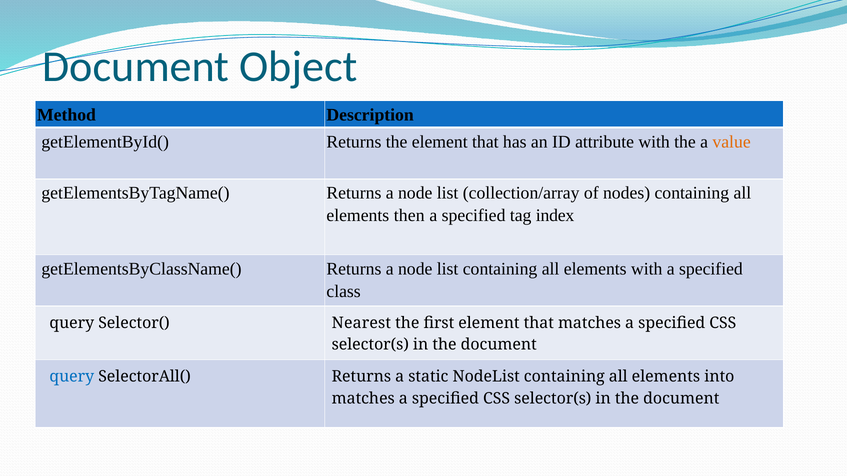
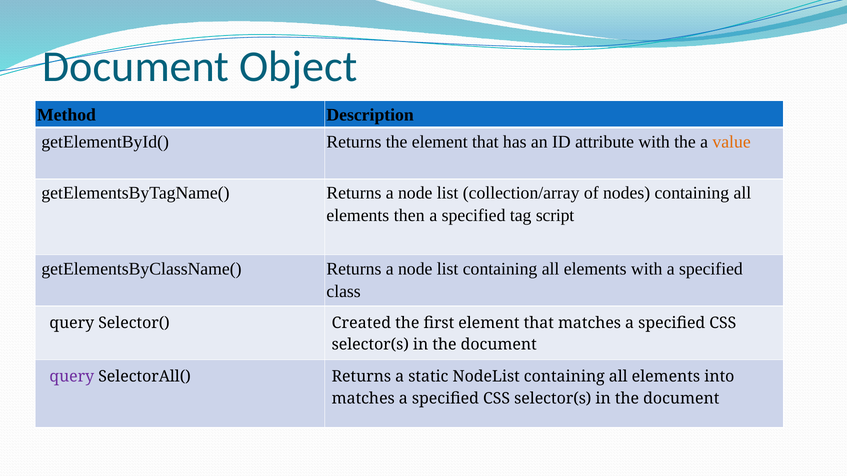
index: index -> script (555, 216)
Nearest: Nearest -> Created (361, 323)
query colour: blue -> purple (72, 377)
